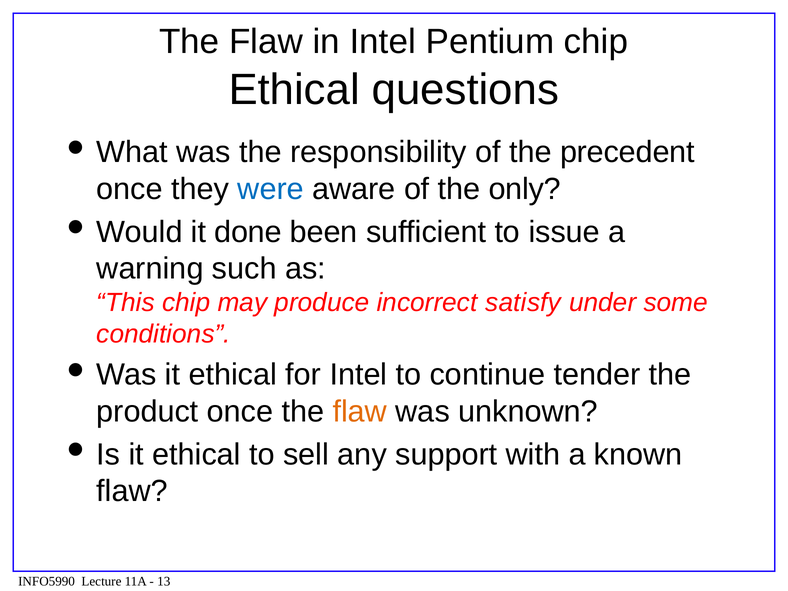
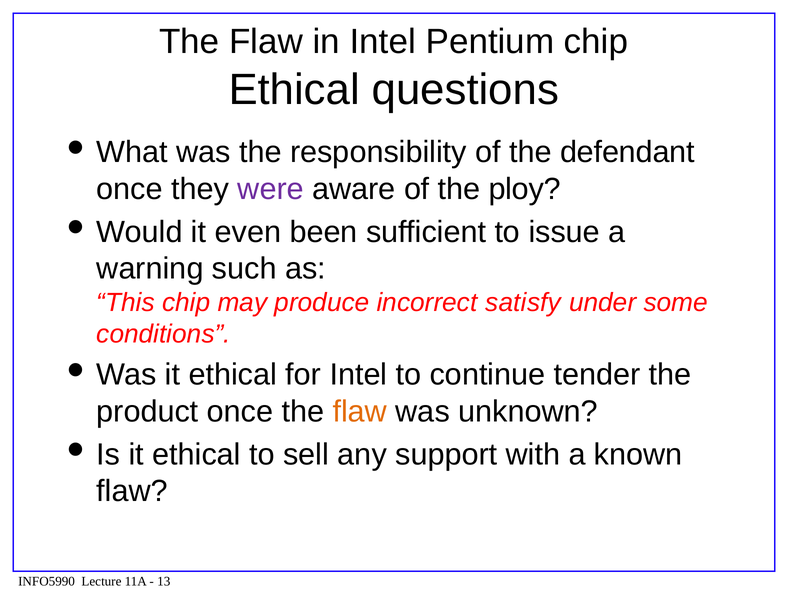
precedent: precedent -> defendant (627, 152)
were colour: blue -> purple (271, 189)
only: only -> ploy (525, 189)
done: done -> even (248, 232)
